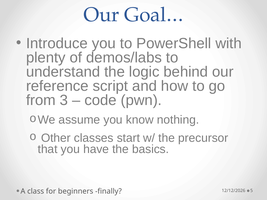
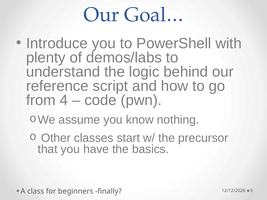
3: 3 -> 4 (64, 100)
